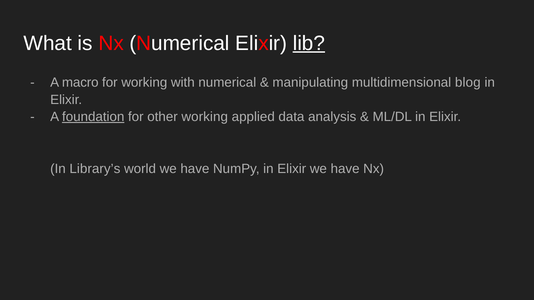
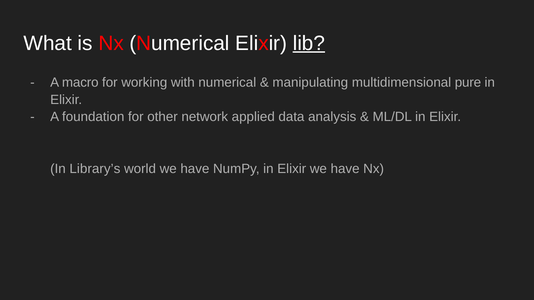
blog: blog -> pure (468, 83)
foundation underline: present -> none (93, 117)
other working: working -> network (205, 117)
